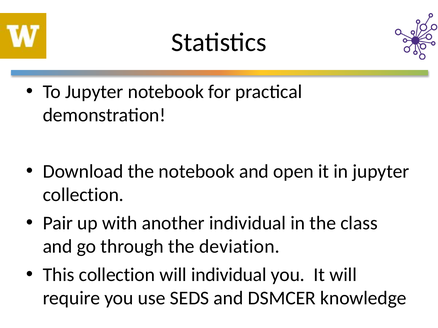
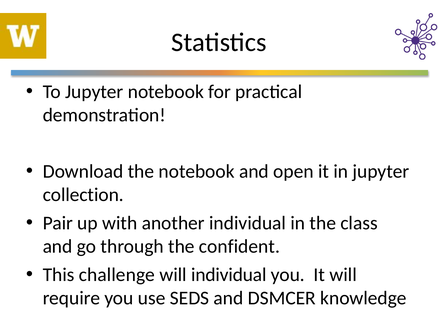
deviation: deviation -> confident (239, 247)
This collection: collection -> challenge (117, 275)
